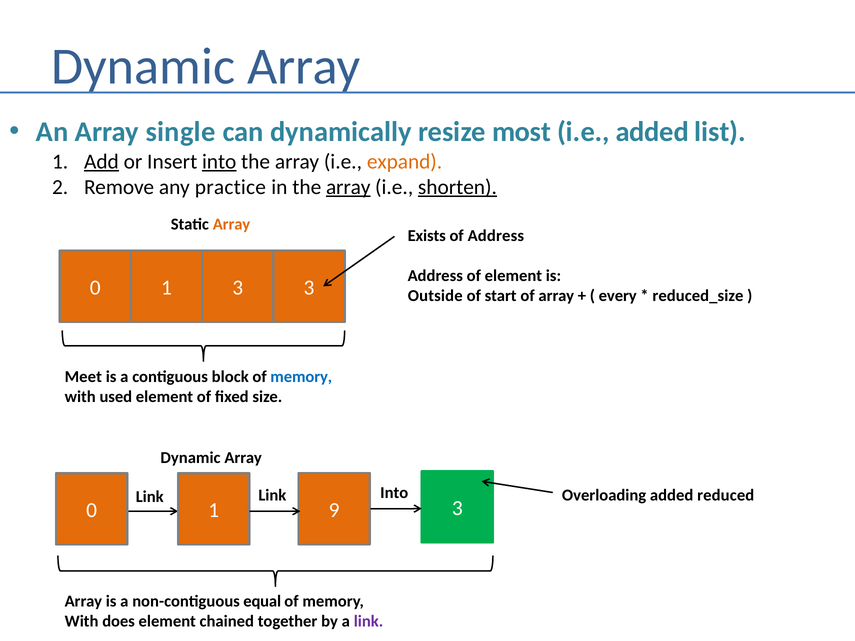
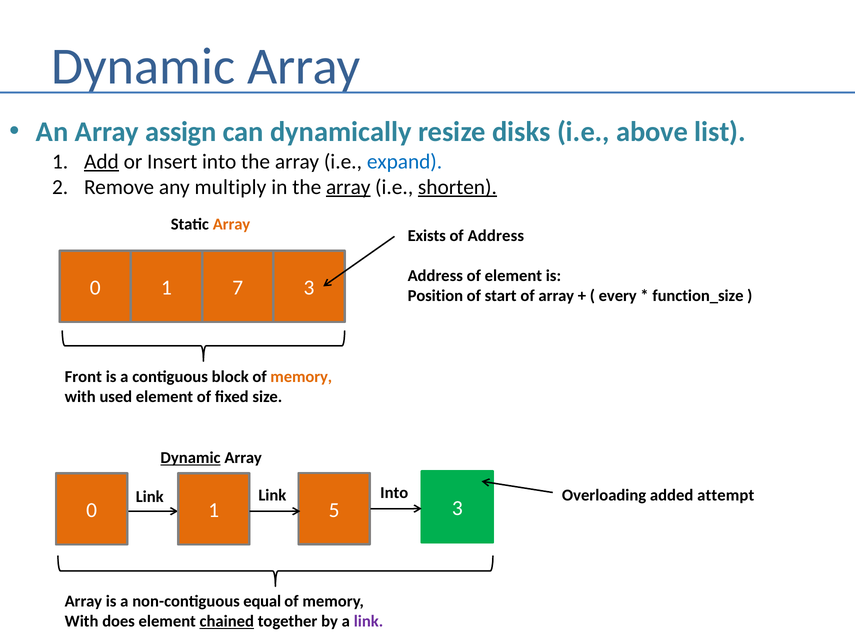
single: single -> assign (181, 132)
most: most -> disks (521, 132)
i.e added: added -> above (652, 132)
into underline: present -> none (219, 162)
expand colour: orange -> blue (405, 162)
practice: practice -> multiply (230, 187)
1 3: 3 -> 7 (238, 288)
Outside: Outside -> Position (435, 296)
reduced_size: reduced_size -> function_size (698, 296)
Meet: Meet -> Front (83, 377)
memory colour: blue -> orange (301, 377)
Dynamic underline: none -> present (191, 458)
reduced: reduced -> attempt (726, 495)
9: 9 -> 5 (334, 510)
chained underline: none -> present (227, 622)
